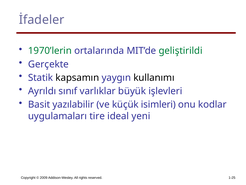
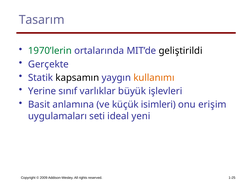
İfadeler: İfadeler -> Tasarım (42, 20)
geliştirildi colour: green -> black (181, 51)
kullanımı colour: black -> orange (154, 77)
Ayrıldı: Ayrıldı -> Yerine (42, 91)
yazılabilir: yazılabilir -> anlamına (73, 104)
kodlar: kodlar -> erişim (212, 104)
tire: tire -> seti (97, 116)
